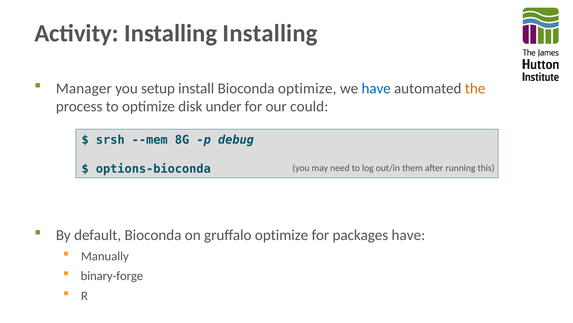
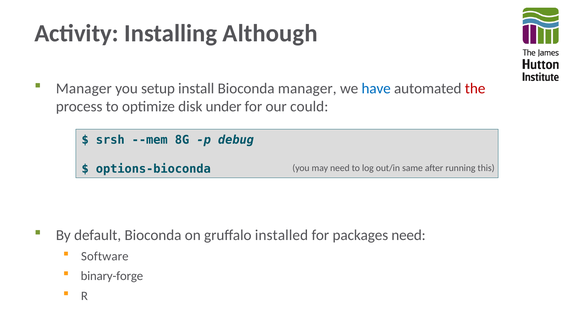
Installing Installing: Installing -> Although (270, 33)
Bioconda optimize: optimize -> manager (307, 88)
the colour: orange -> red (475, 88)
them: them -> same (412, 168)
gruffalo optimize: optimize -> installed (281, 235)
packages have: have -> need (408, 235)
Manually: Manually -> Software (105, 256)
